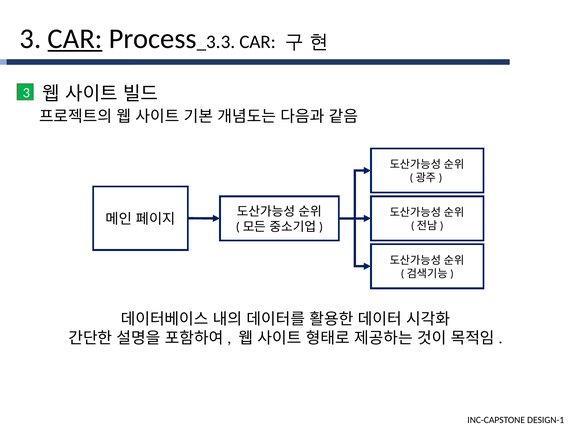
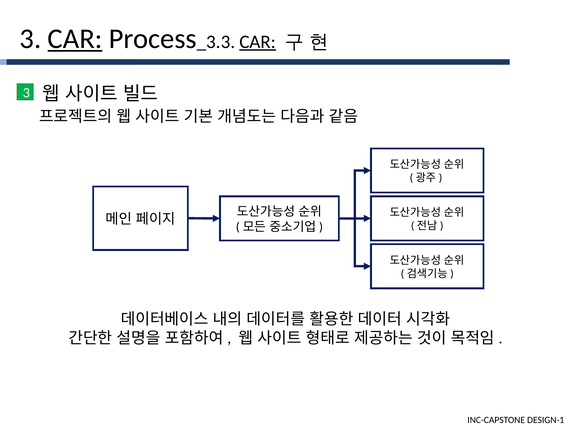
CAR underline: none -> present (258, 42)
